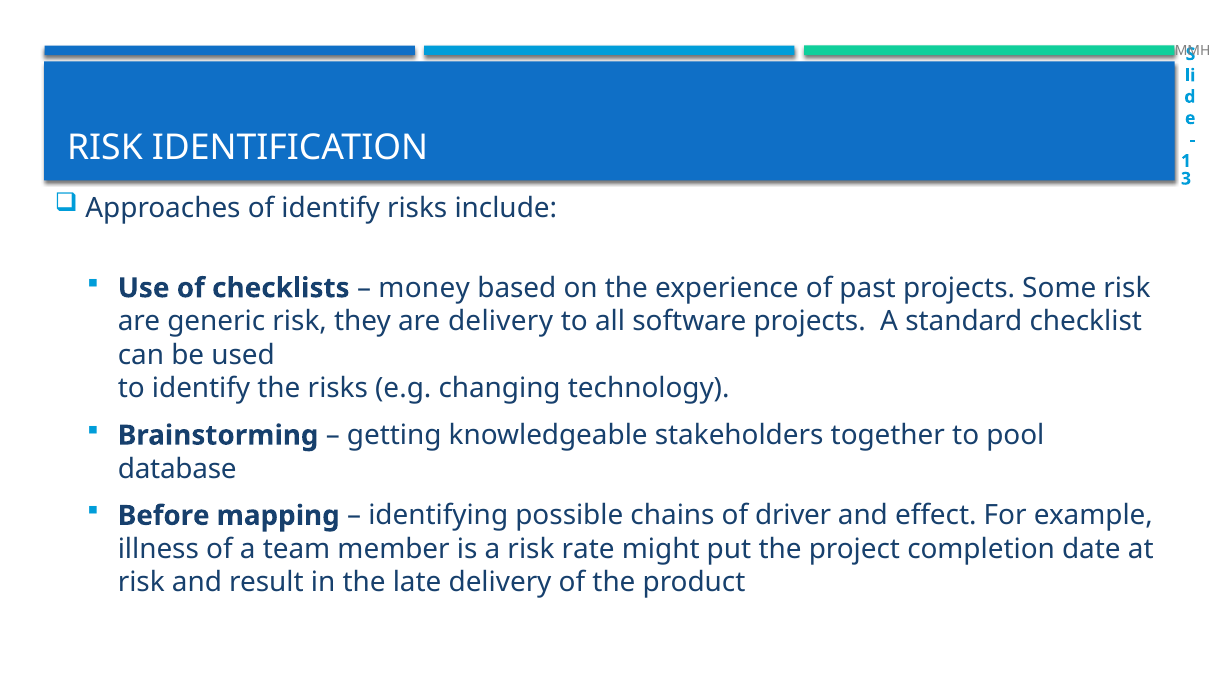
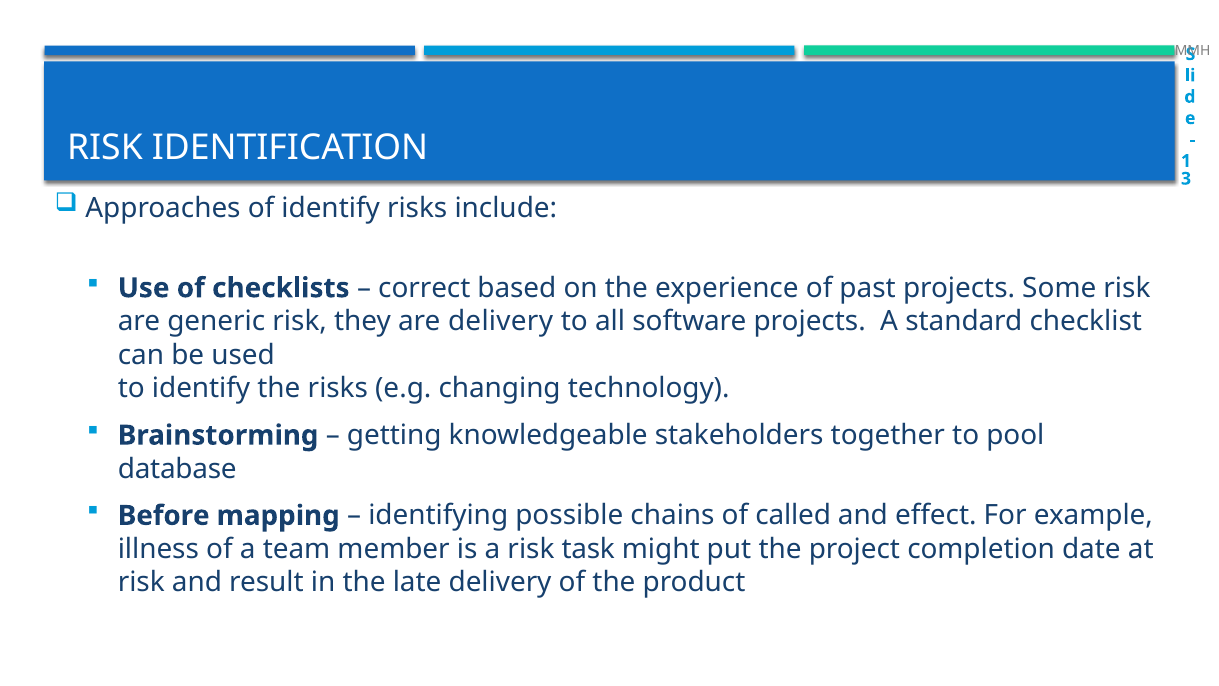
money: money -> correct (424, 288)
driver: driver -> called (793, 515)
rate: rate -> task (588, 549)
